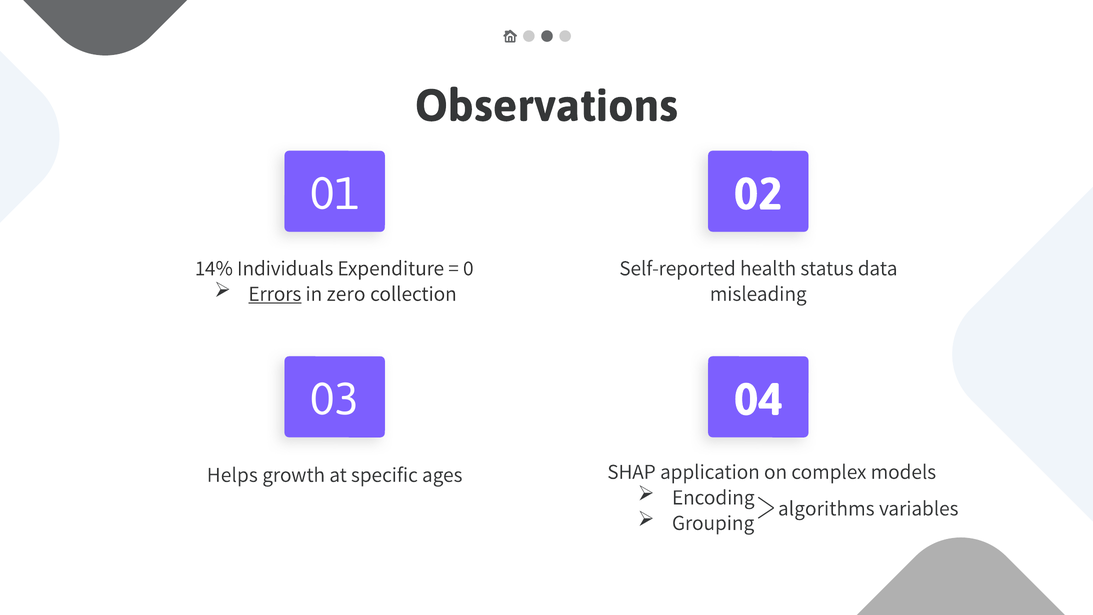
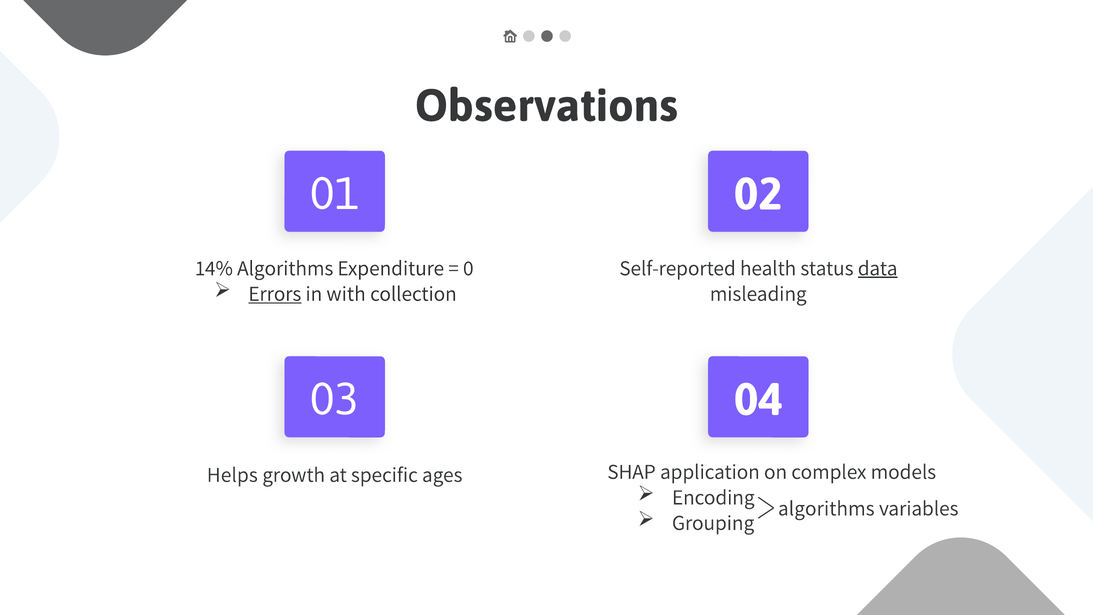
14% Individuals: Individuals -> Algorithms (285, 268)
data underline: none -> present (878, 268)
zero: zero -> with (346, 294)
